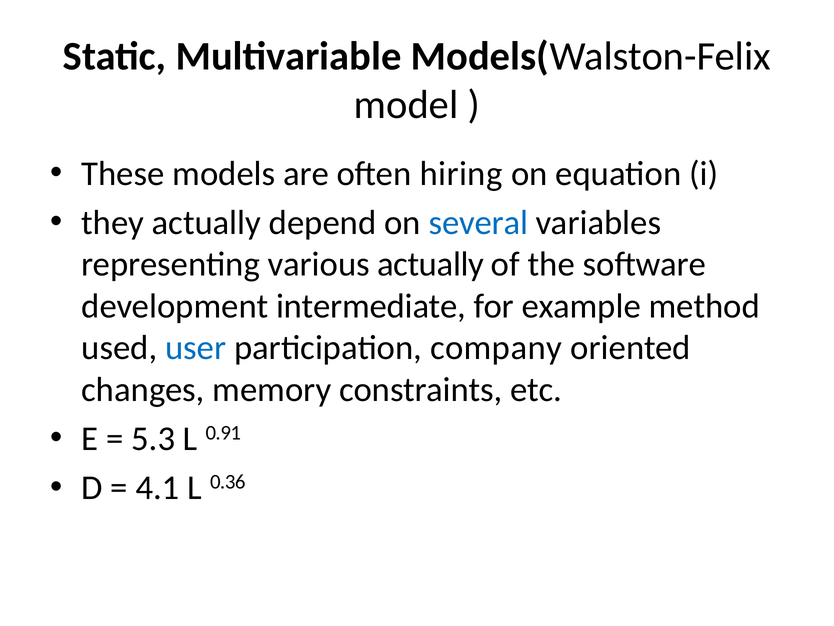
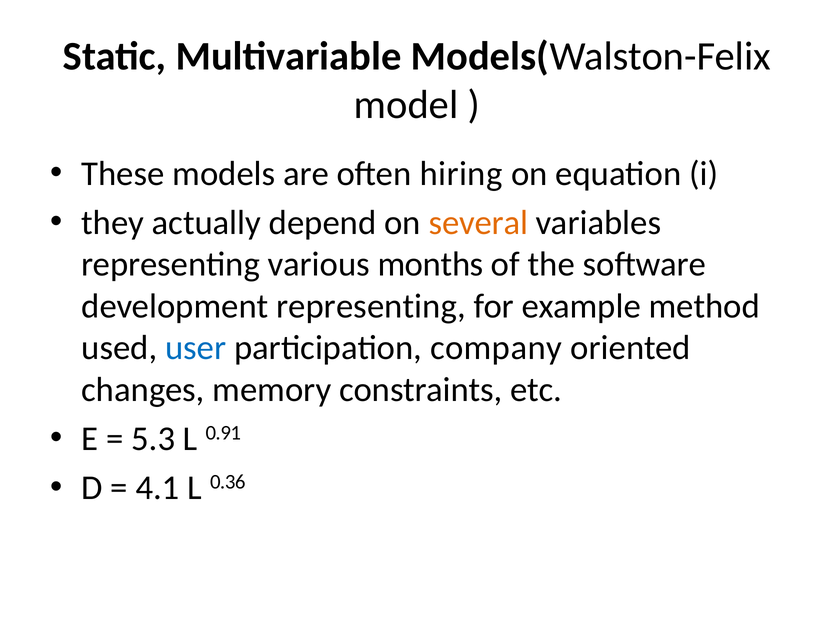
several colour: blue -> orange (478, 223)
various actually: actually -> months (431, 264)
development intermediate: intermediate -> representing (371, 306)
